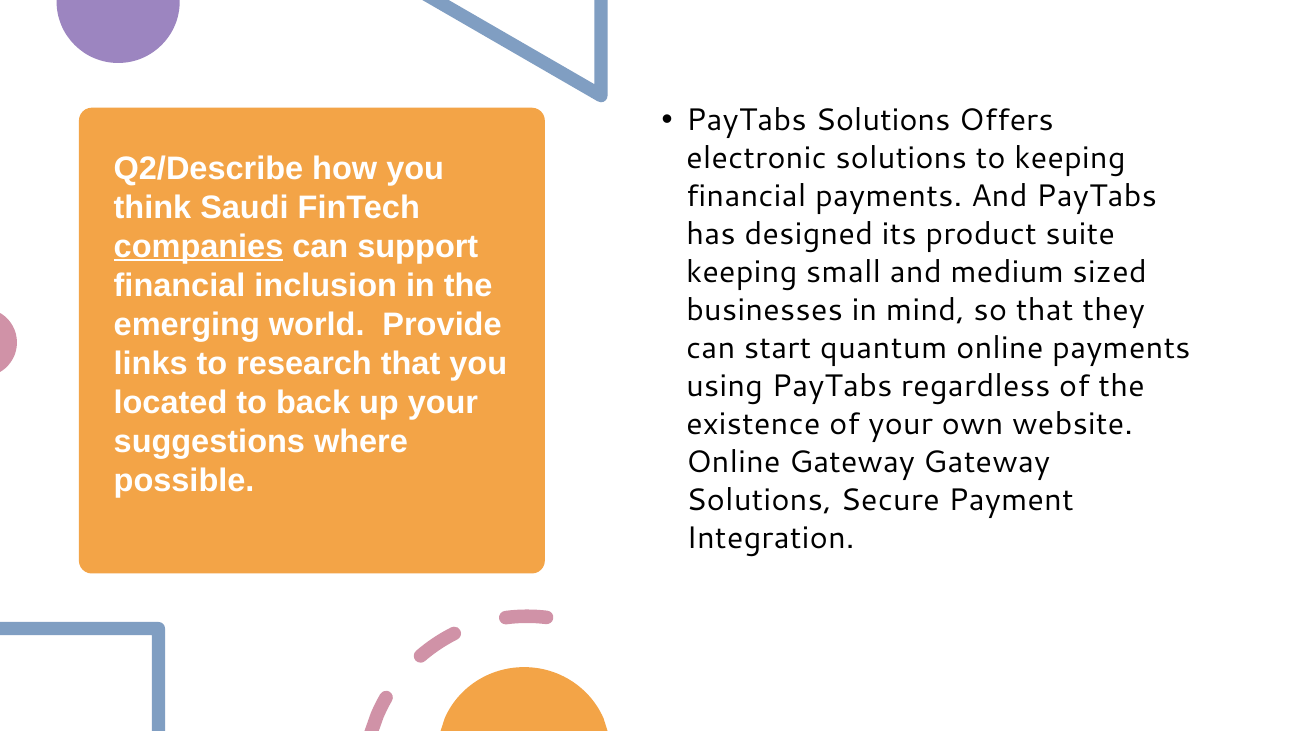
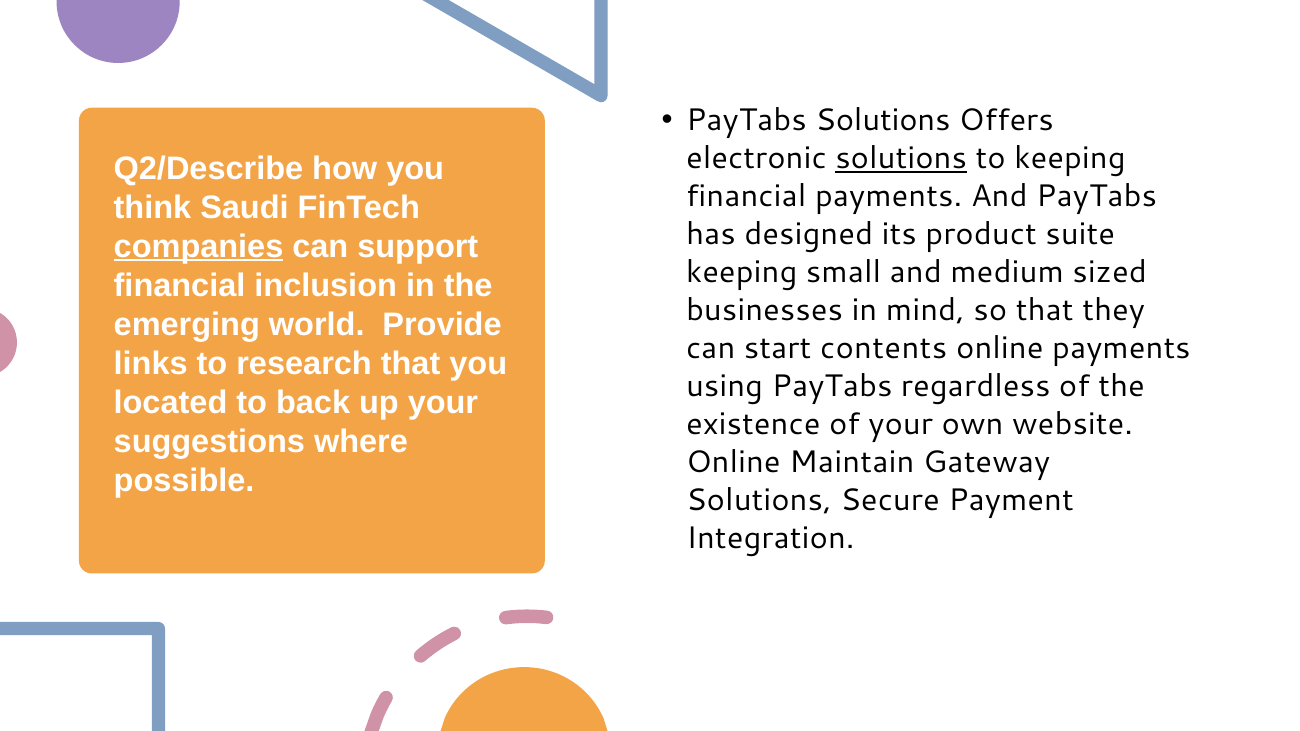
solutions underline: none -> present (901, 159)
quantum: quantum -> contents (884, 348)
Online Gateway: Gateway -> Maintain (852, 462)
